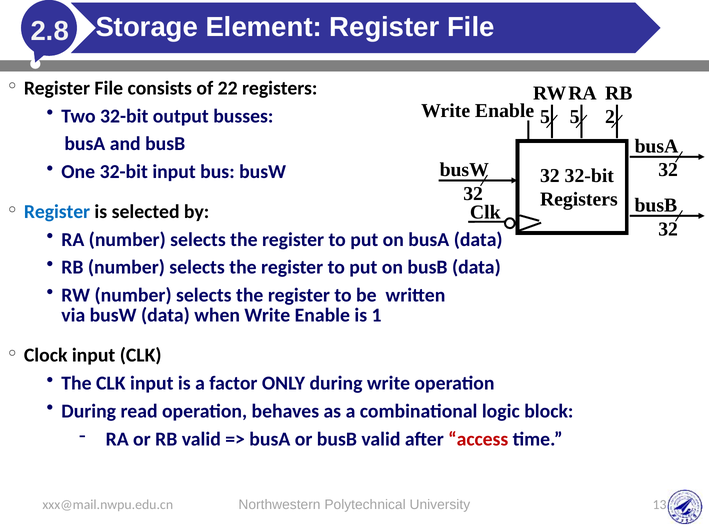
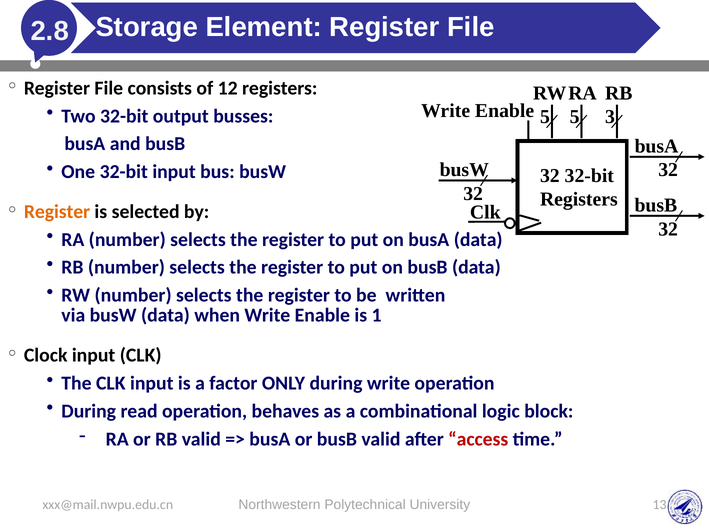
22: 22 -> 12 (228, 88)
2: 2 -> 3 (610, 117)
Register colour: blue -> orange (57, 212)
